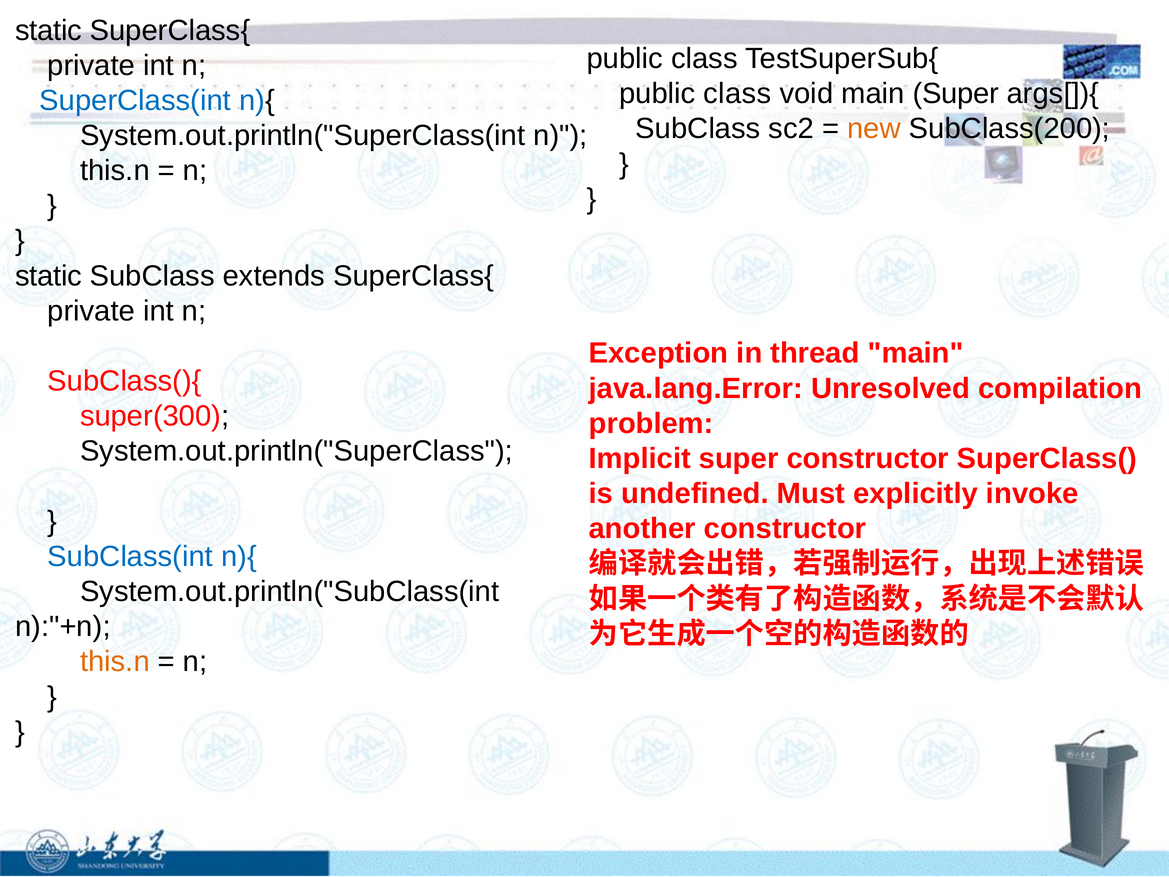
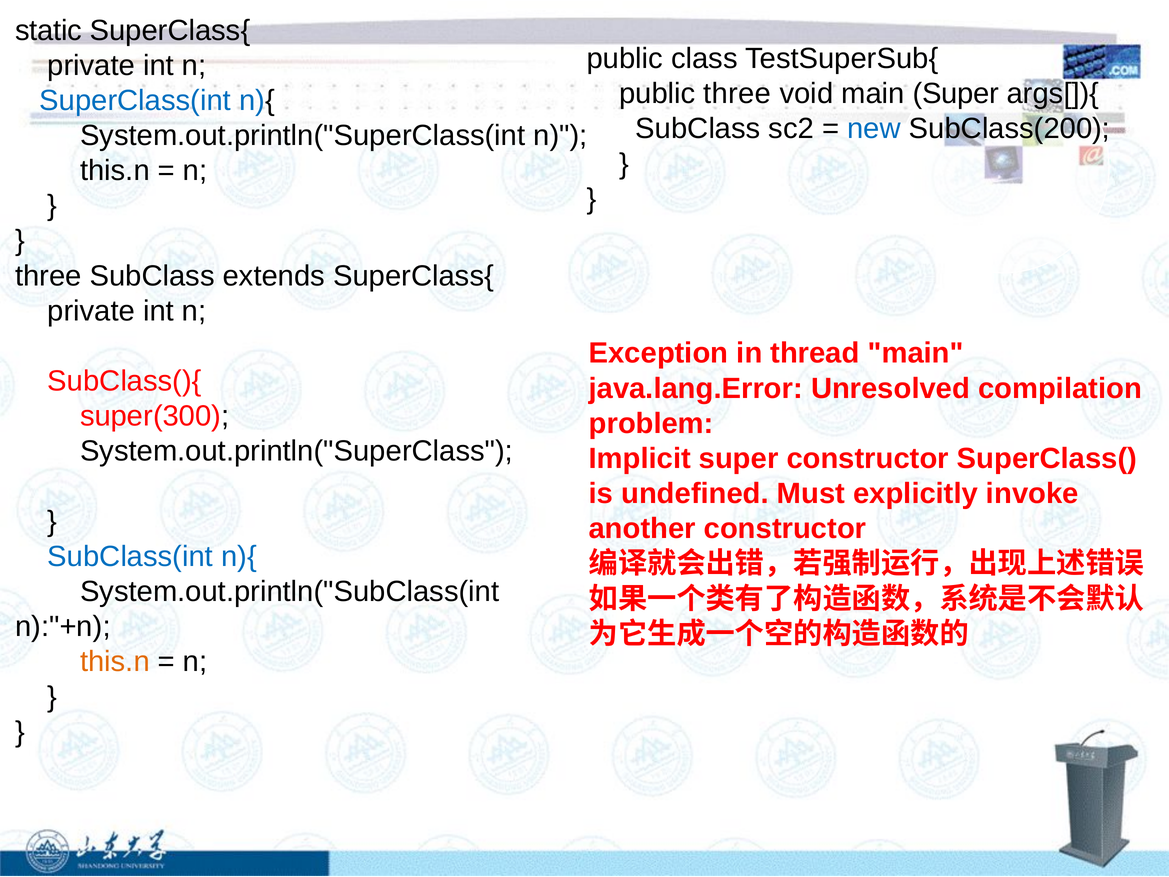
class: class -> three (737, 94)
new colour: orange -> blue (874, 129)
static: static -> three (48, 276)
